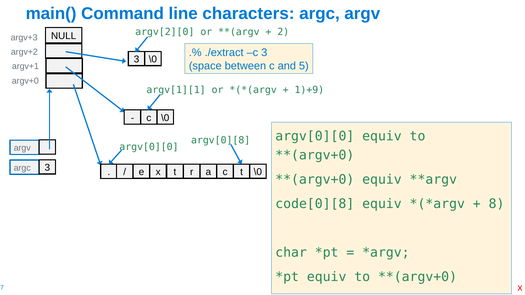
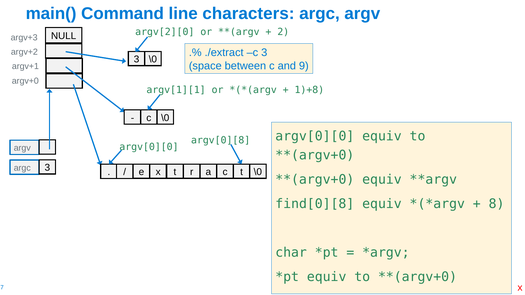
5: 5 -> 9 (304, 66)
1)+9: 1)+9 -> 1)+8 (309, 90)
code[0][8: code[0][8 -> find[0][8 (315, 204)
